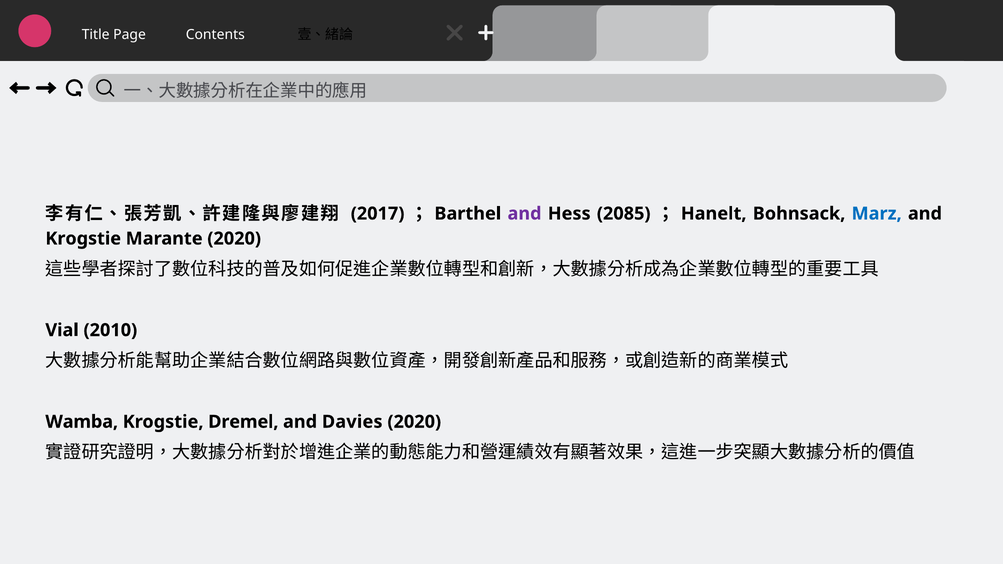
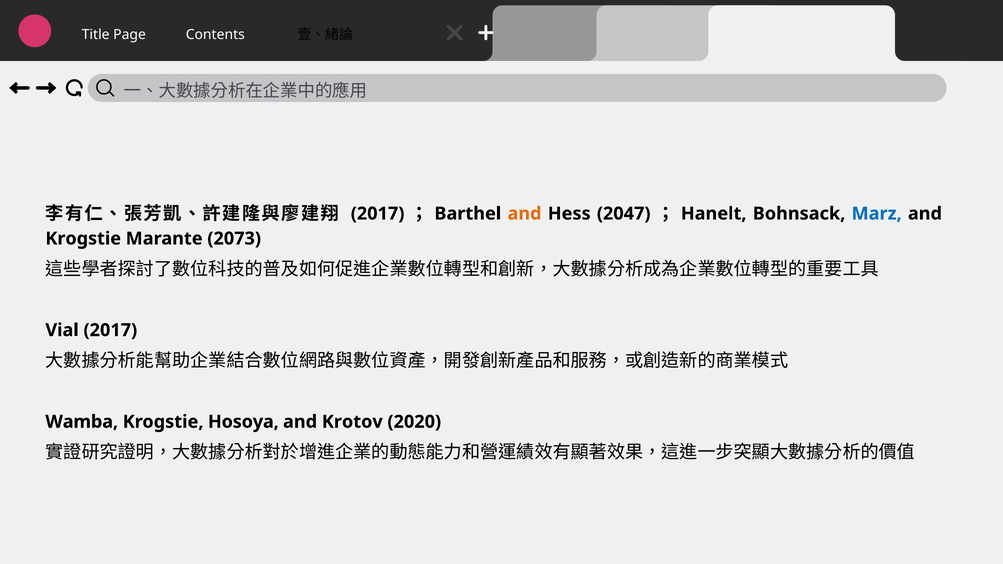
and colour: purple -> orange (525, 214)
2085: 2085 -> 2047 (624, 214)
Marante 2020: 2020 -> 2073 (234, 239)
Vial 2010: 2010 -> 2017 (110, 330)
Dremel: Dremel -> Hosoya (243, 422)
Davies: Davies -> Krotov (352, 422)
